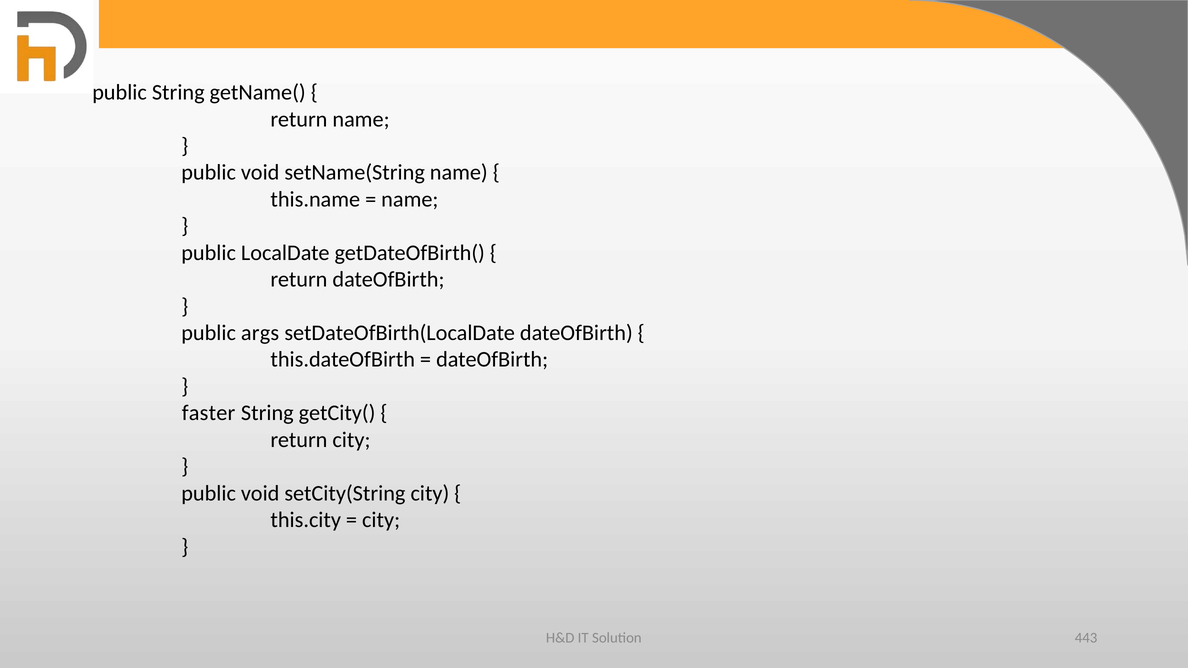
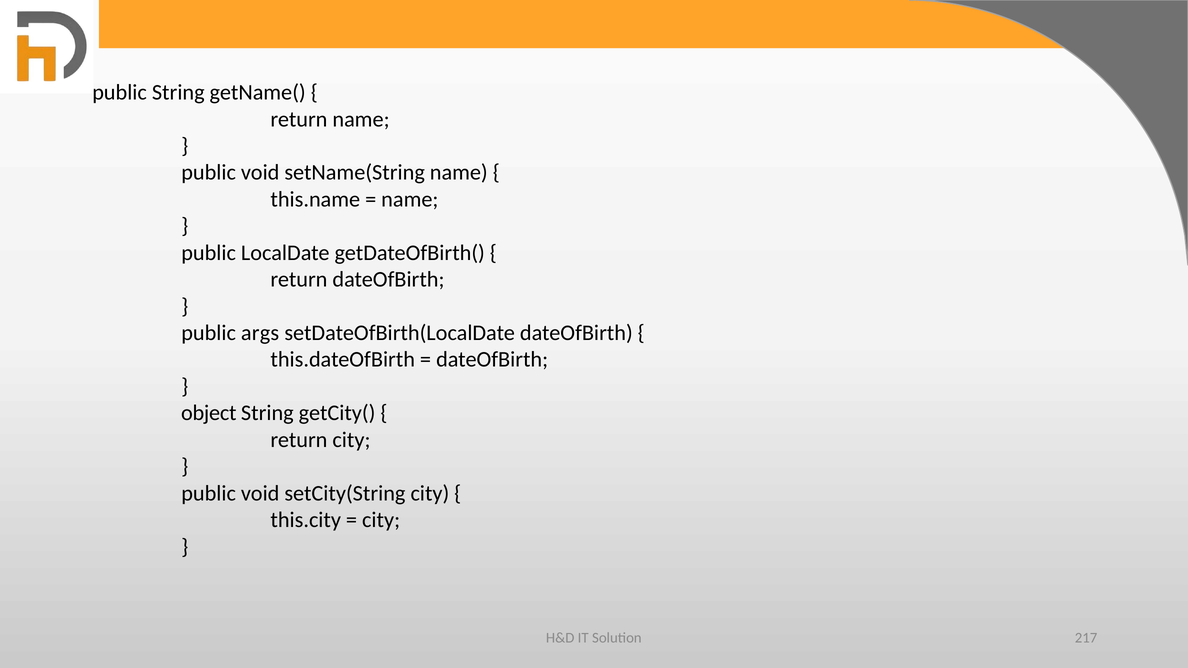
faster: faster -> object (209, 413)
443: 443 -> 217 (1086, 638)
